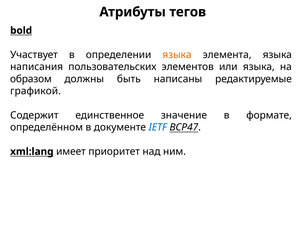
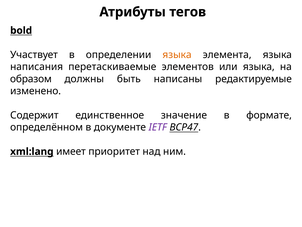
пользовательских: пользовательских -> перетаскиваемые (112, 67)
графикой: графикой -> изменено (36, 91)
IETF colour: blue -> purple (158, 127)
